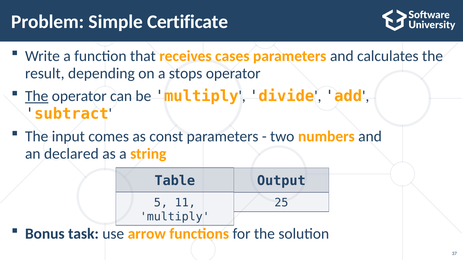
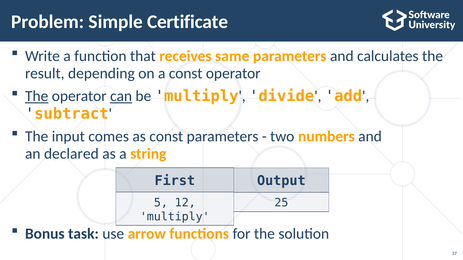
cases: cases -> same (232, 56)
a stops: stops -> const (186, 74)
can underline: none -> present (121, 96)
Table: Table -> First (175, 181)
11: 11 -> 12 (185, 203)
